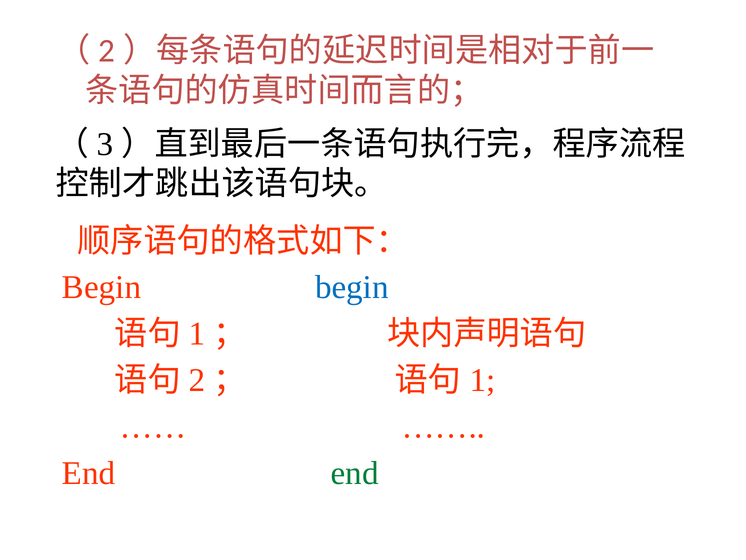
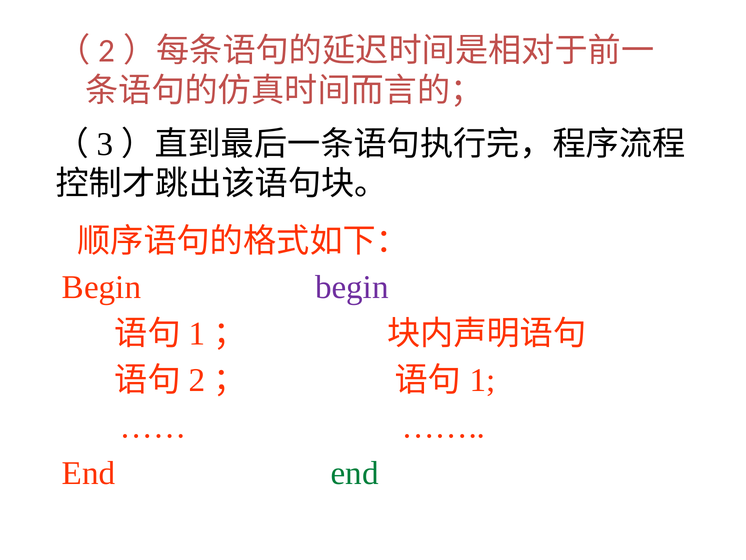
begin colour: blue -> purple (352, 287)
